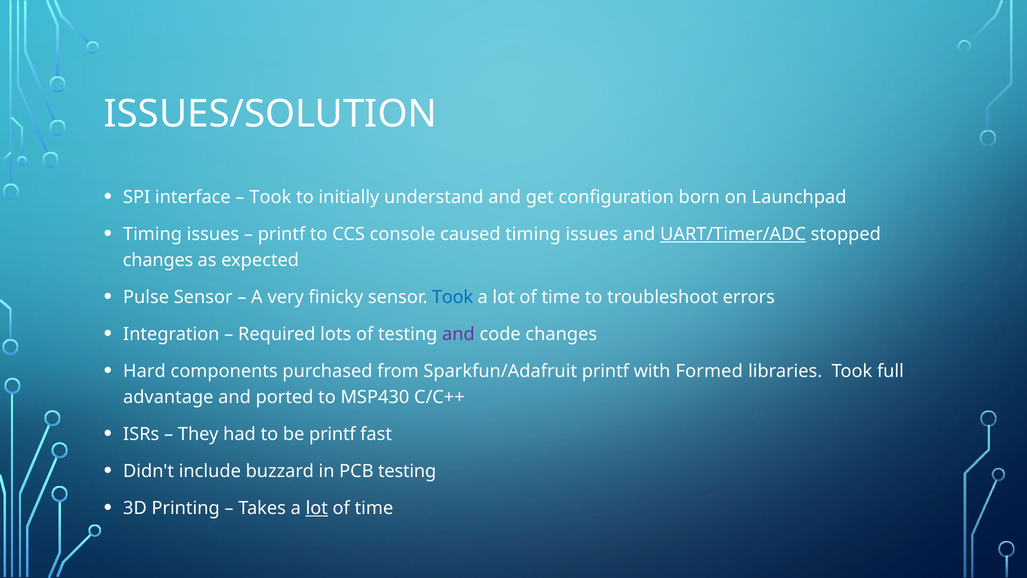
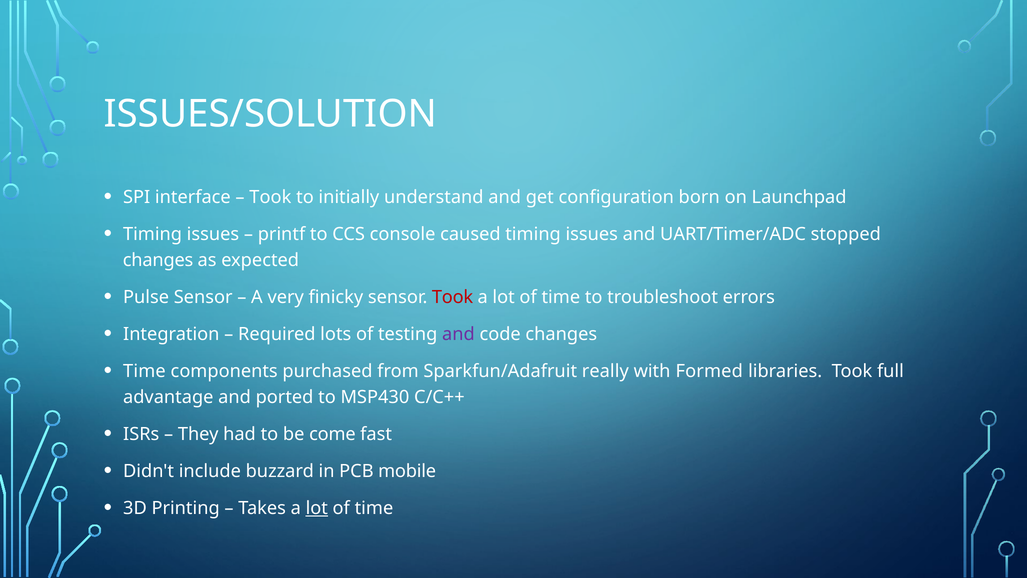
UART/Timer/ADC underline: present -> none (733, 234)
Took colour: blue -> red (453, 297)
Hard: Hard -> Time (144, 371)
Sparkfun/Adafruit printf: printf -> really (605, 371)
be printf: printf -> come (332, 434)
PCB testing: testing -> mobile (407, 471)
